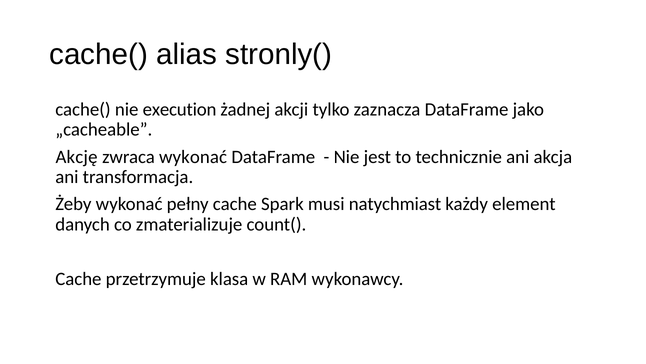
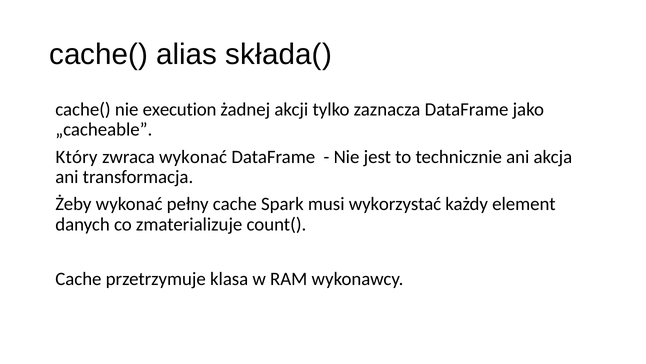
stronly(: stronly( -> składa( (279, 54)
Akcję: Akcję -> Który (77, 157)
natychmiast: natychmiast -> wykorzystać (395, 204)
